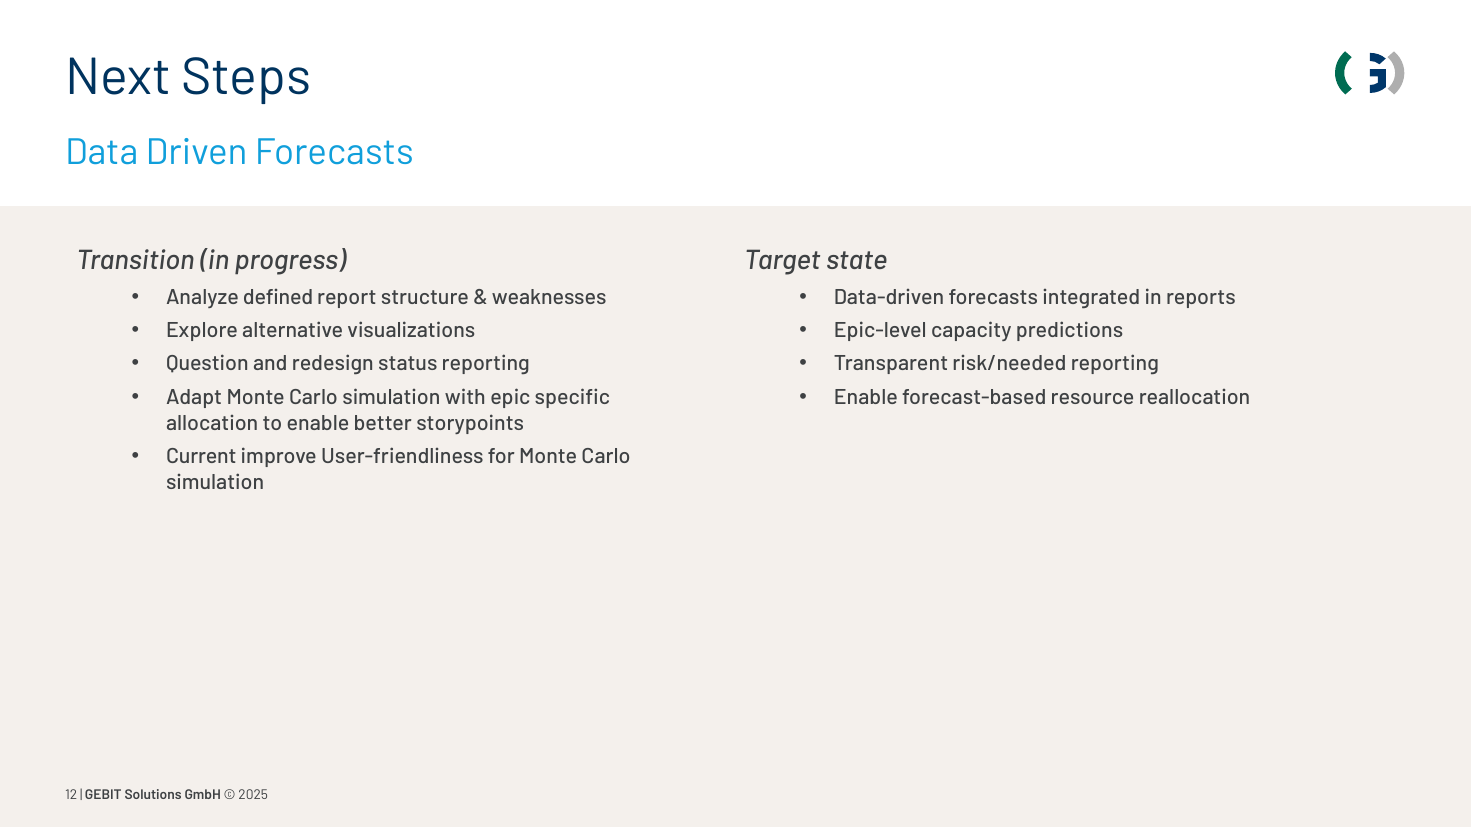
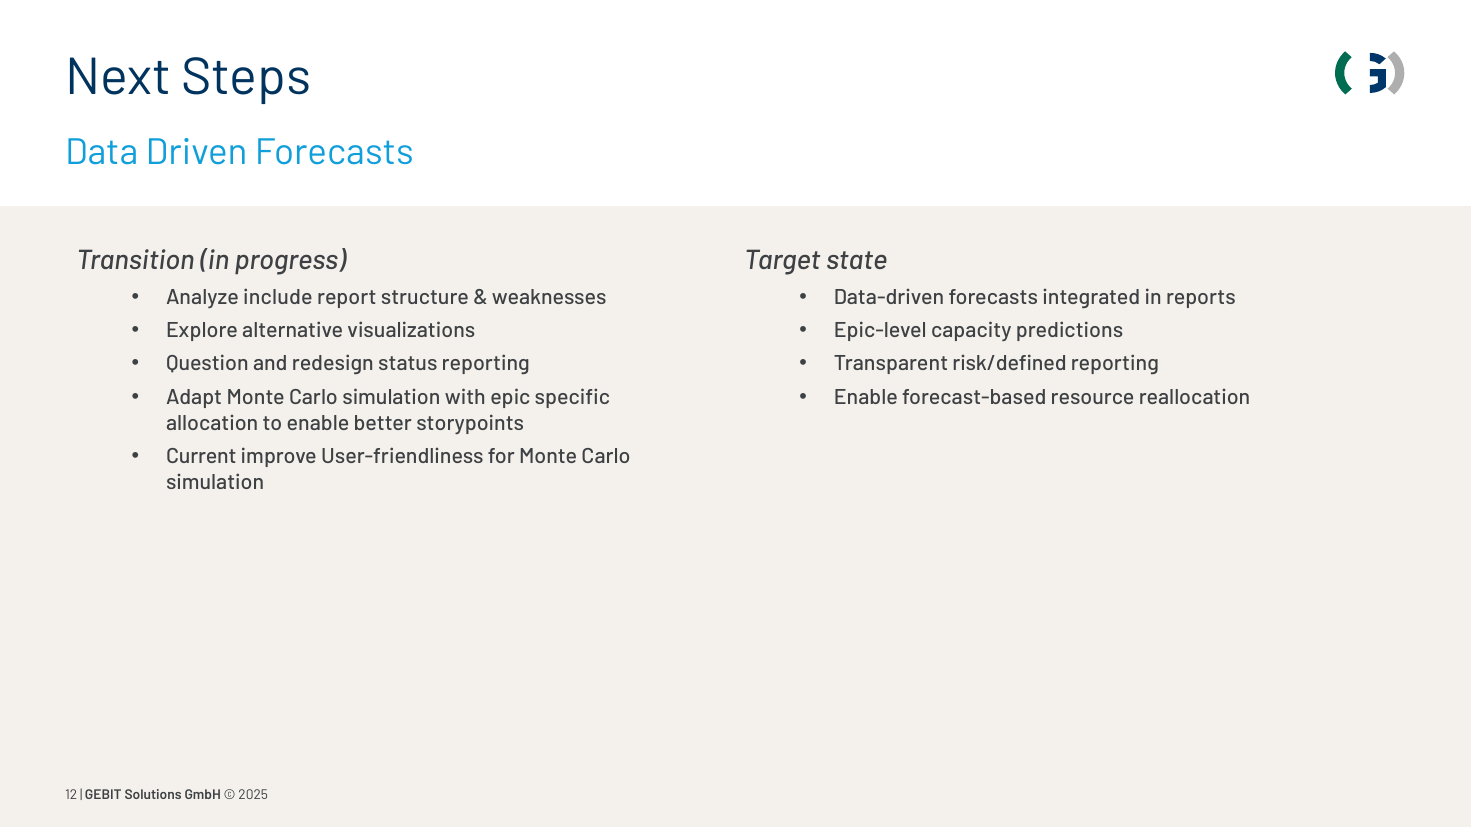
defined: defined -> include (278, 297)
risk/needed: risk/needed -> risk/defined (1010, 364)
